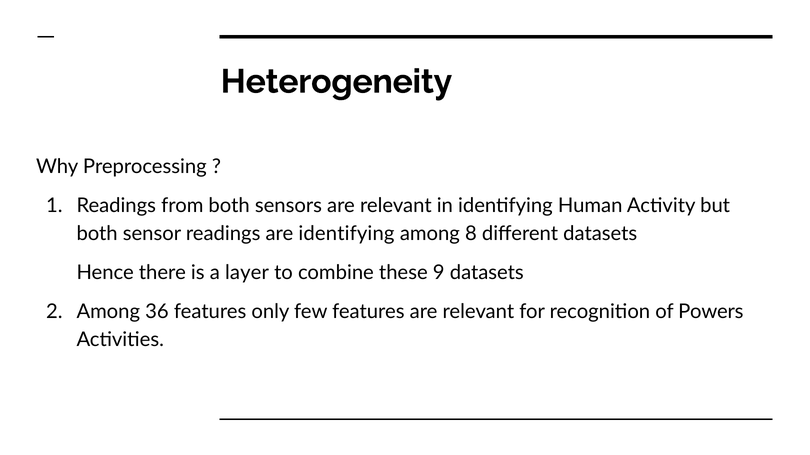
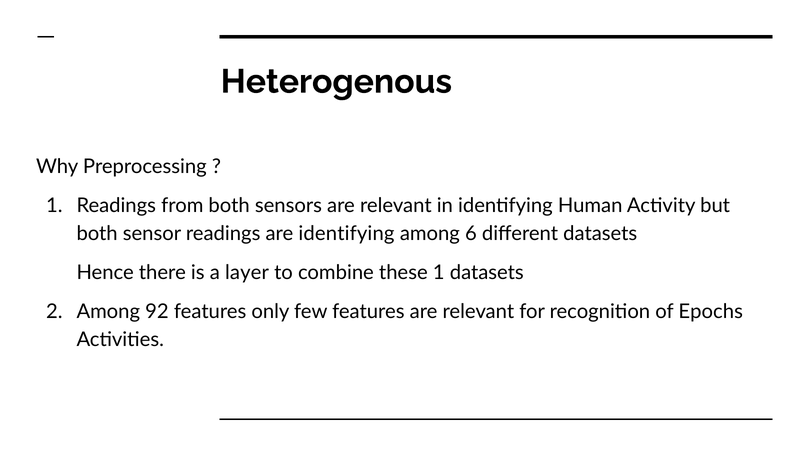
Heterogeneity: Heterogeneity -> Heterogenous (336, 82)
8: 8 -> 6 (471, 234)
these 9: 9 -> 1 (439, 273)
36: 36 -> 92 (157, 312)
Powers: Powers -> Epochs (711, 312)
